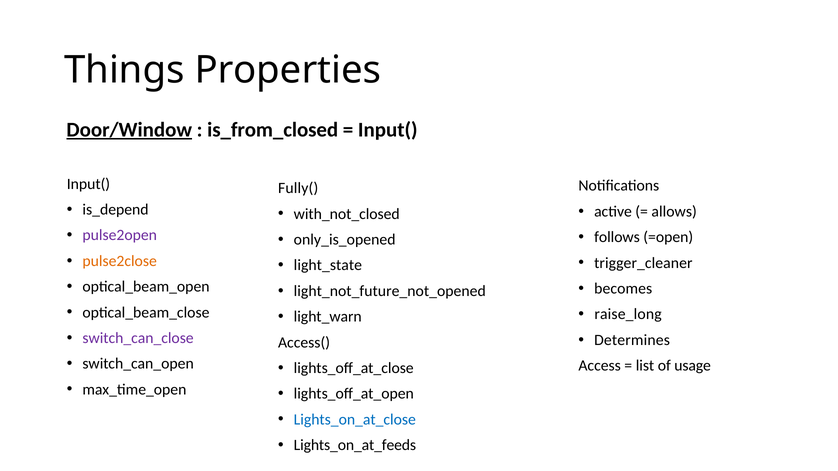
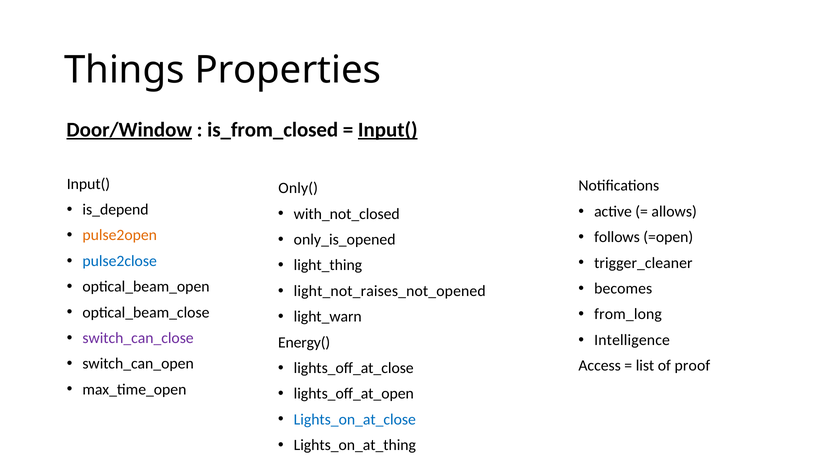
Input( underline: none -> present (388, 130)
Fully(: Fully( -> Only( (298, 188)
pulse2open colour: purple -> orange (120, 235)
pulse2close colour: orange -> blue (120, 261)
light_state: light_state -> light_thing (328, 265)
light_not_future_not_opened: light_not_future_not_opened -> light_not_raises_not_opened (390, 291)
raise_long: raise_long -> from_long (628, 315)
Determines: Determines -> Intelligence (632, 340)
Access(: Access( -> Energy( (304, 343)
usage: usage -> proof (692, 366)
Lights_on_at_feeds: Lights_on_at_feeds -> Lights_on_at_thing (355, 445)
